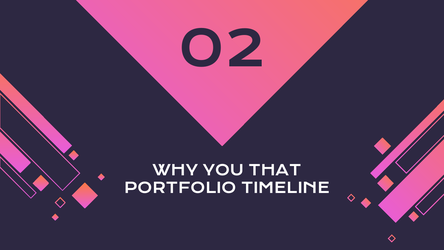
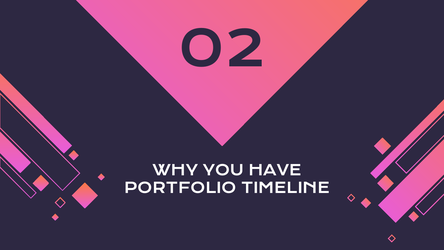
THAT: THAT -> HAVE (275, 170)
